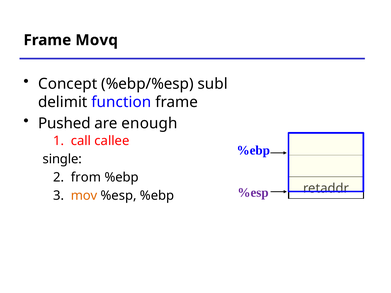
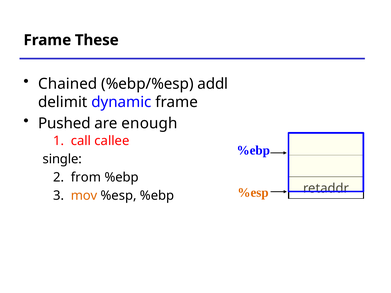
Movq: Movq -> These (97, 40)
Concept: Concept -> Chained (68, 84)
subl: subl -> addl (213, 84)
function: function -> dynamic (121, 102)
%esp colour: purple -> orange (253, 193)
